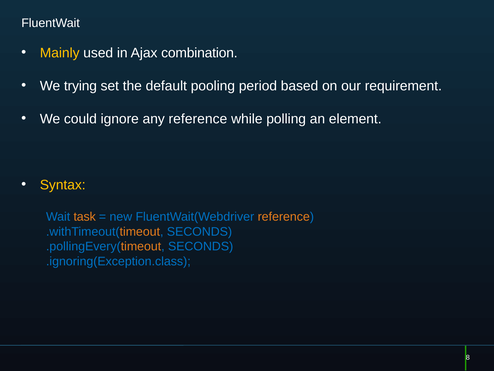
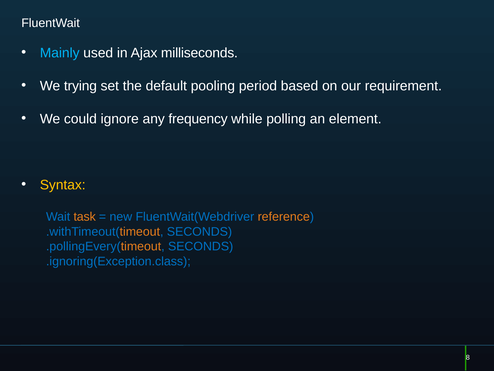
Mainly colour: yellow -> light blue (60, 53)
combination: combination -> milliseconds (199, 53)
any reference: reference -> frequency (198, 119)
